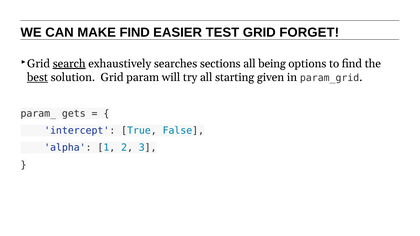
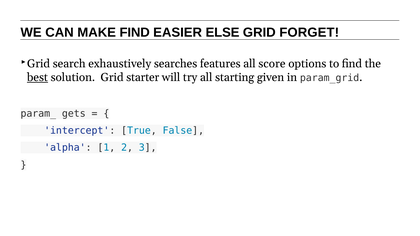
TEST: TEST -> ELSE (223, 33)
search underline: present -> none (69, 64)
sections: sections -> features (220, 64)
being: being -> score (272, 64)
param: param -> starter (143, 77)
